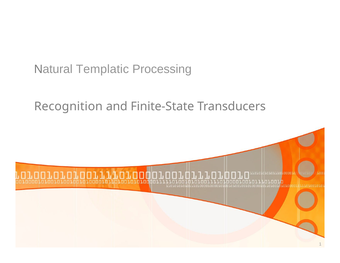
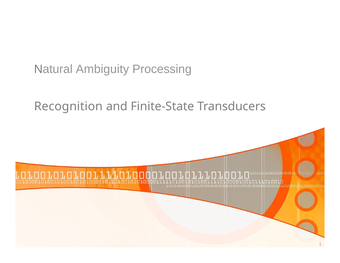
Templatic: Templatic -> Ambiguity (102, 69)
